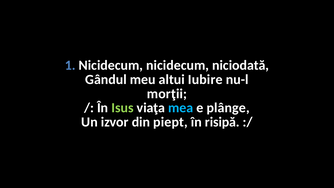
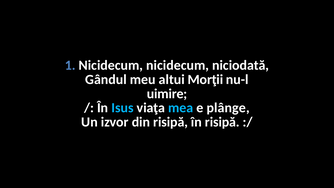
Iubire: Iubire -> Morţii (205, 79)
morţii: morţii -> uimire (167, 94)
Isus colour: light green -> light blue (122, 108)
din piept: piept -> risipă (171, 122)
